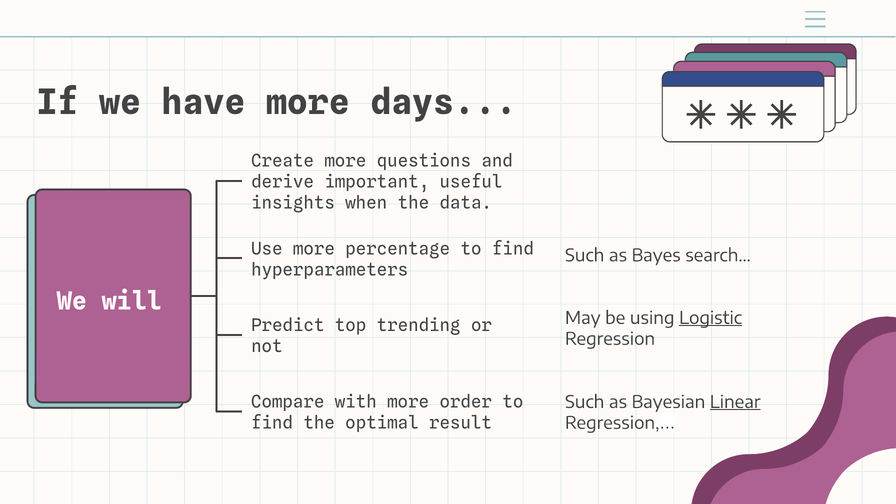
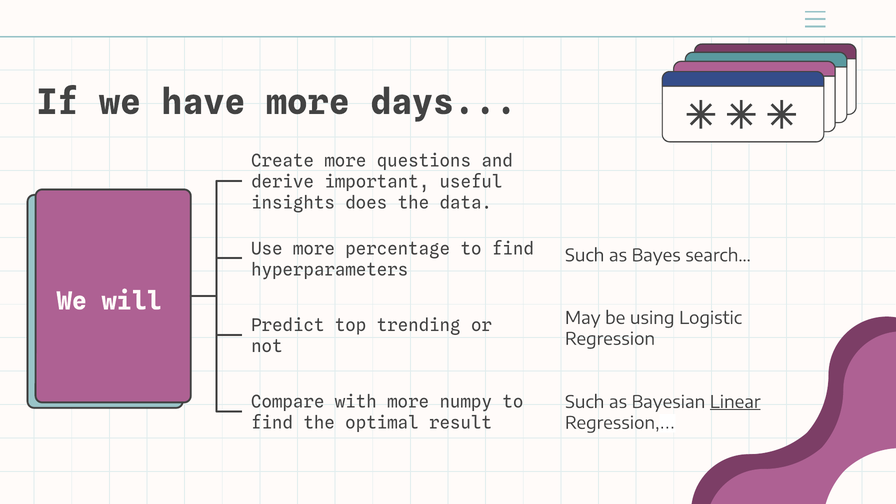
when: when -> does (366, 203)
Logistic underline: present -> none (711, 318)
order: order -> numpy (466, 402)
